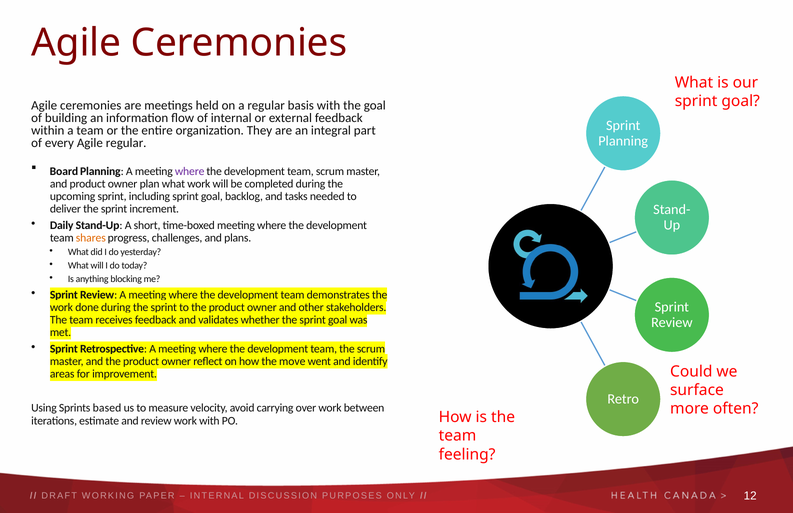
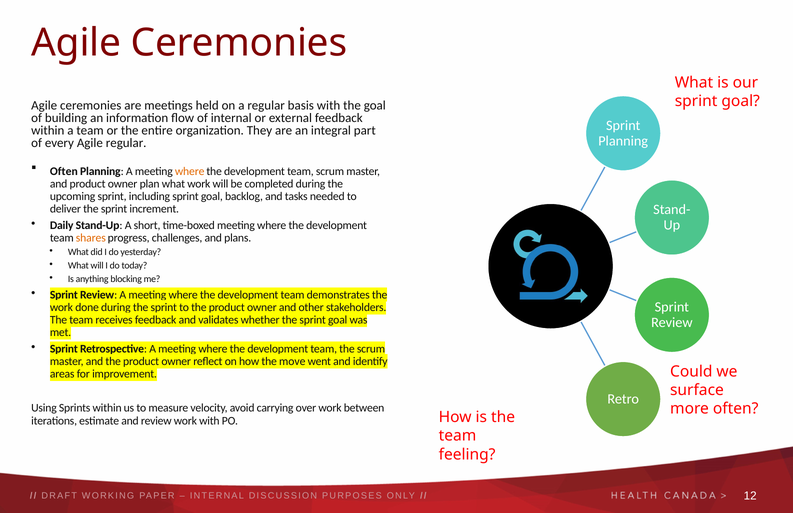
Board: Board -> Often (64, 171)
where colour: purple -> orange (190, 171)
Sprints based: based -> within (107, 408)
